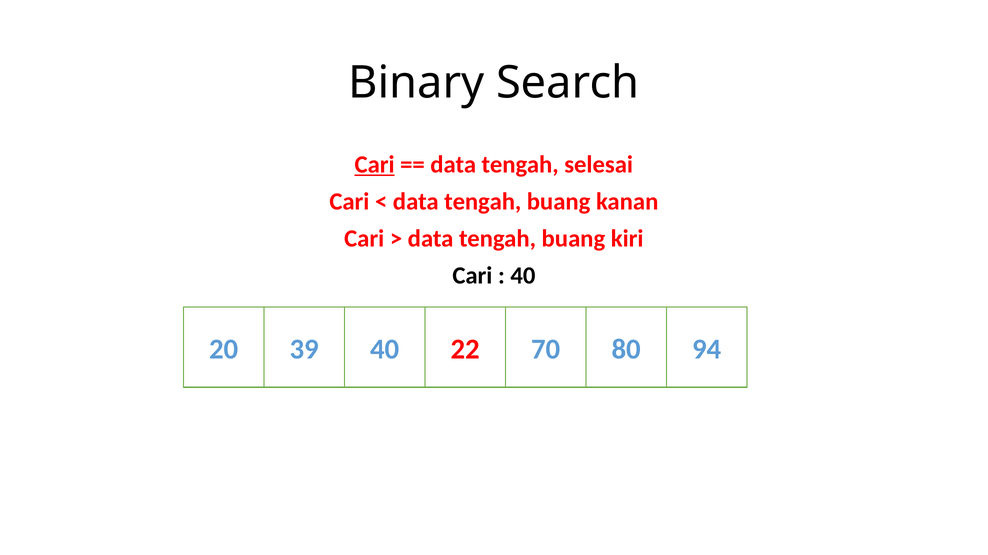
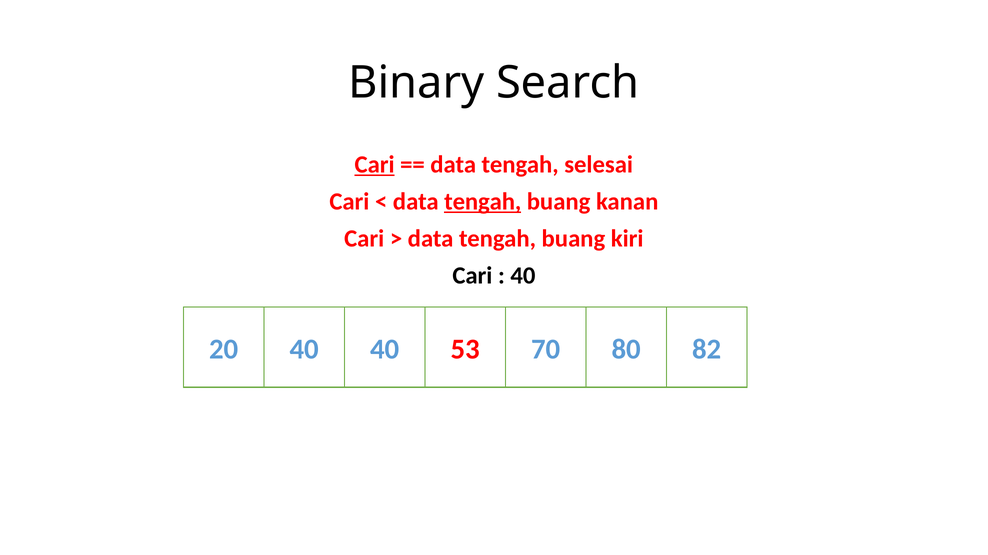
tengah underline: none -> present (483, 202)
20 39: 39 -> 40 (304, 350)
22: 22 -> 53 (465, 350)
94: 94 -> 82 (707, 350)
